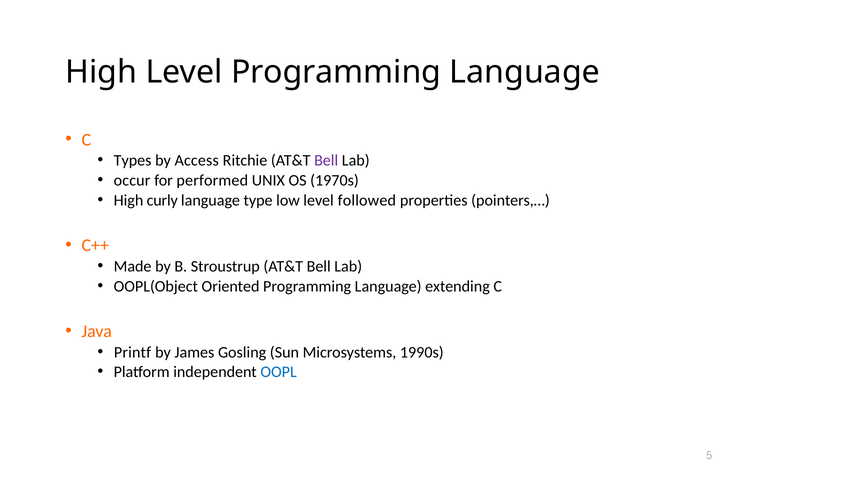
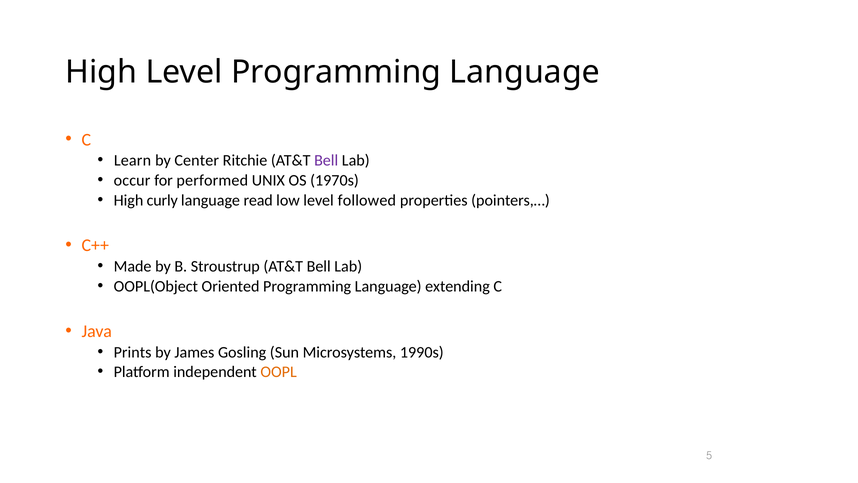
Types: Types -> Learn (132, 160)
Access: Access -> Center (197, 160)
type: type -> read (258, 200)
Printf: Printf -> Prints (133, 352)
OOPL colour: blue -> orange (279, 372)
